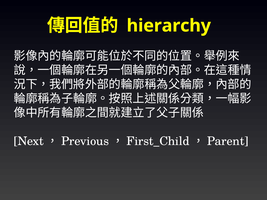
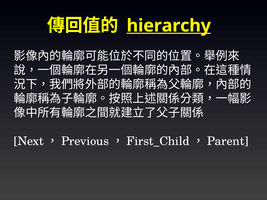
hierarchy underline: none -> present (169, 26)
